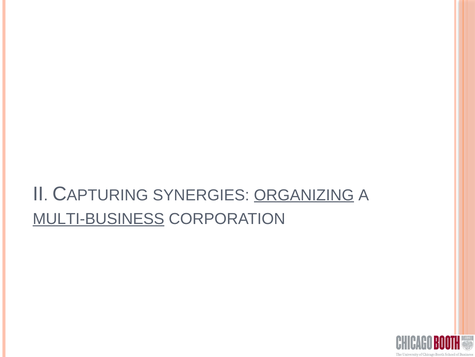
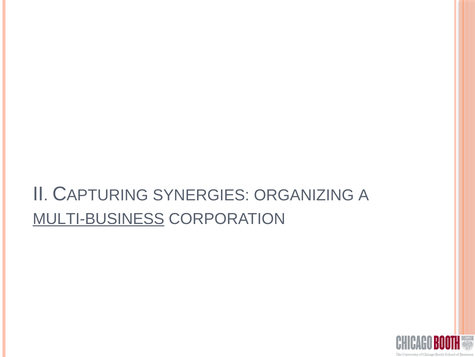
ORGANIZING underline: present -> none (304, 195)
